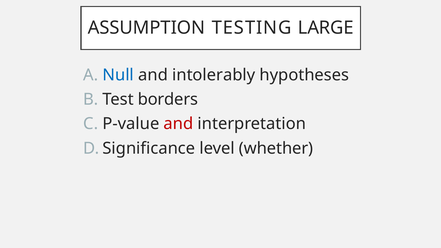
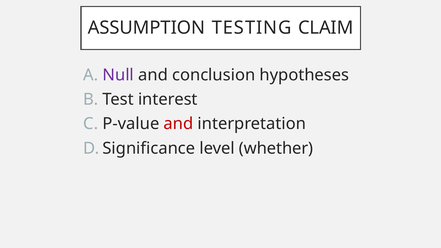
LARGE: LARGE -> CLAIM (326, 28)
Null colour: blue -> purple (118, 75)
intolerably: intolerably -> conclusion (214, 75)
borders: borders -> interest (168, 99)
